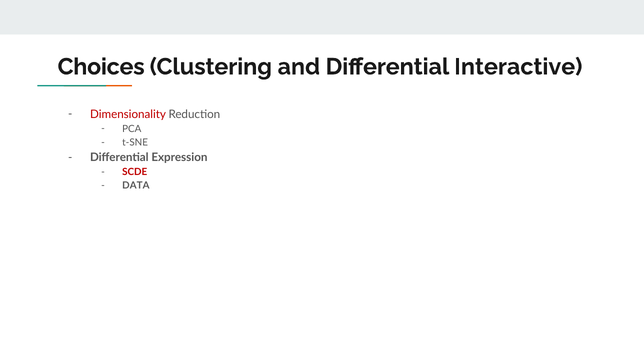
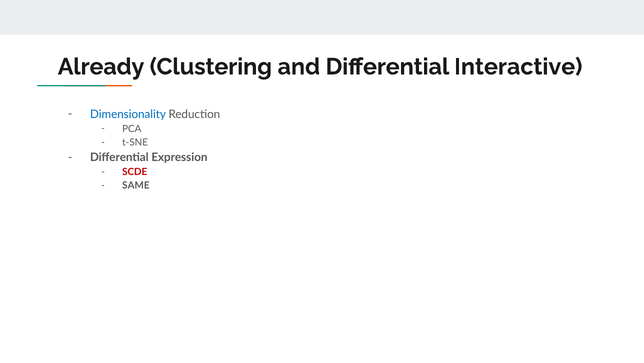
Choices: Choices -> Already (101, 67)
Dimensionality colour: red -> blue (128, 114)
DATA: DATA -> SAME (136, 185)
